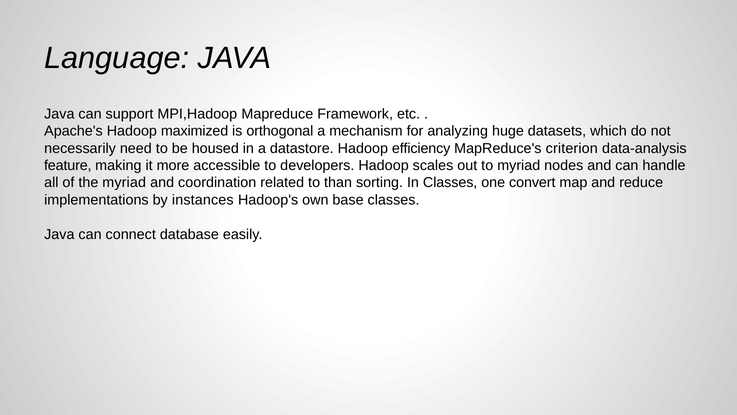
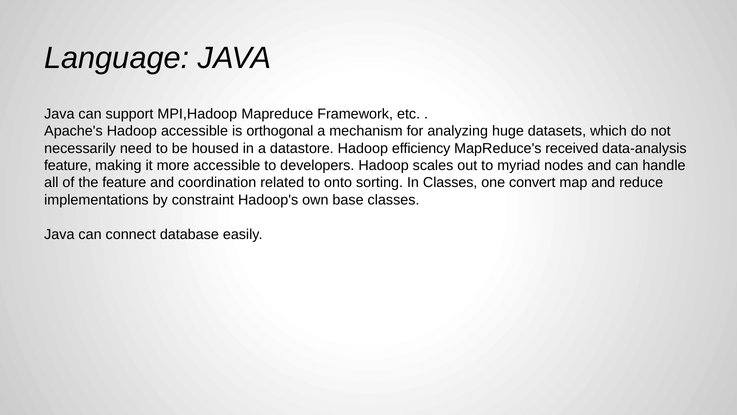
Hadoop maximized: maximized -> accessible (195, 131)
criterion: criterion -> received (572, 148)
the myriad: myriad -> feature (124, 183)
than: than -> onto (338, 183)
instances: instances -> constraint (203, 200)
